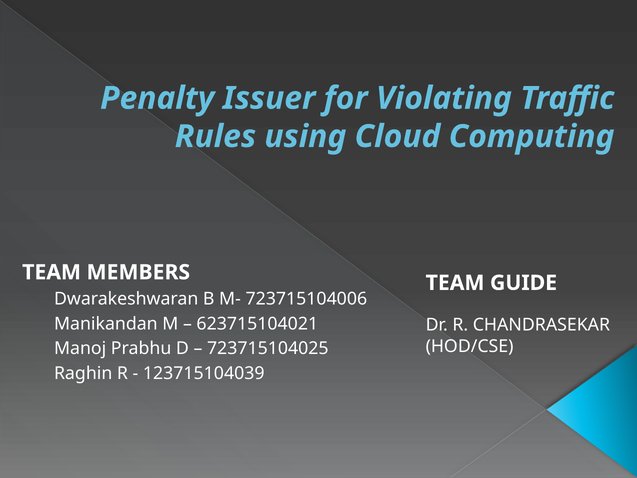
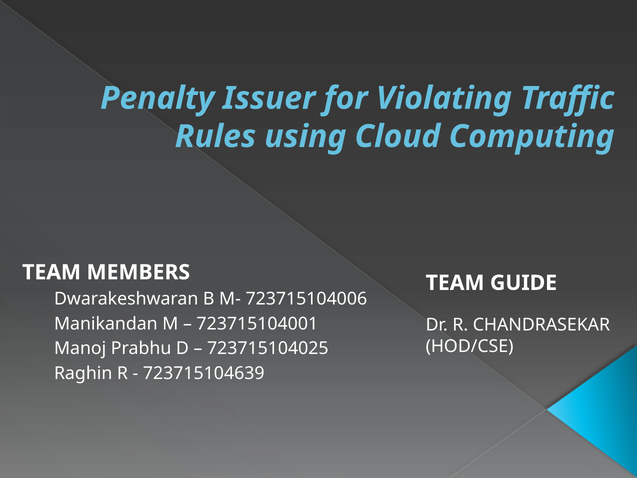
623715104021: 623715104021 -> 723715104001 (257, 324)
123715104039: 123715104039 -> 723715104639 (204, 373)
